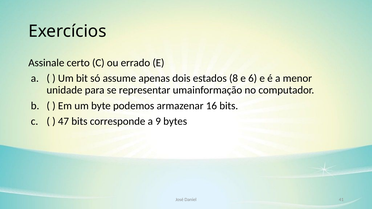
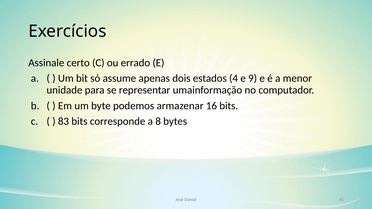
8: 8 -> 4 (234, 78)
6: 6 -> 9 (253, 78)
47: 47 -> 83 (63, 121)
9: 9 -> 8 (158, 121)
